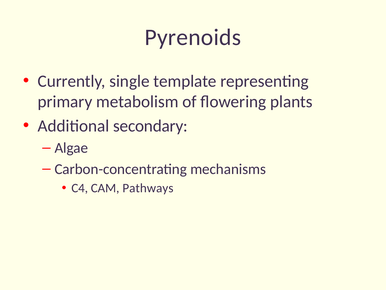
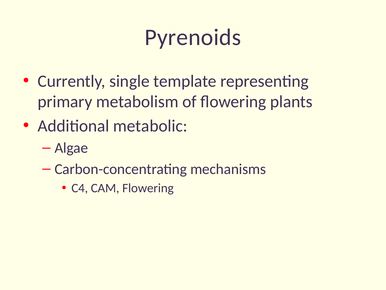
secondary: secondary -> metabolic (150, 126)
CAM Pathways: Pathways -> Flowering (148, 188)
